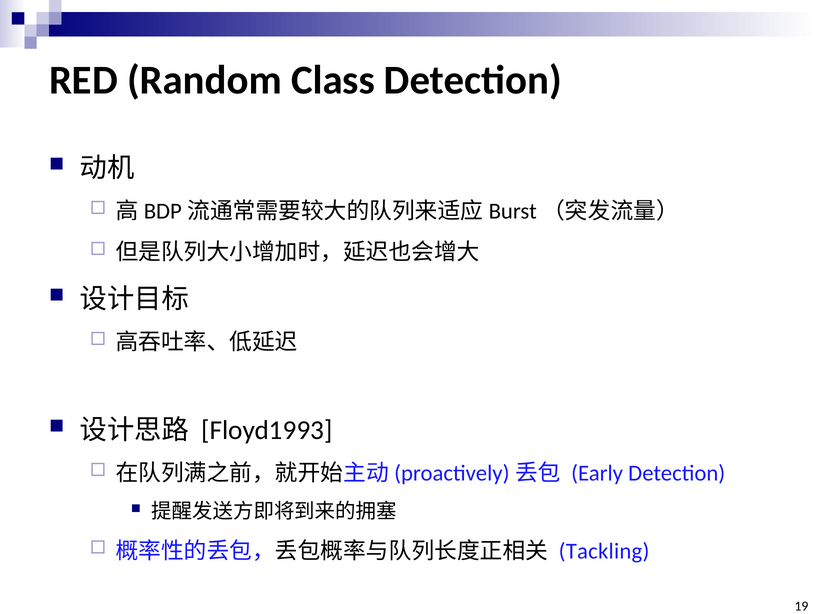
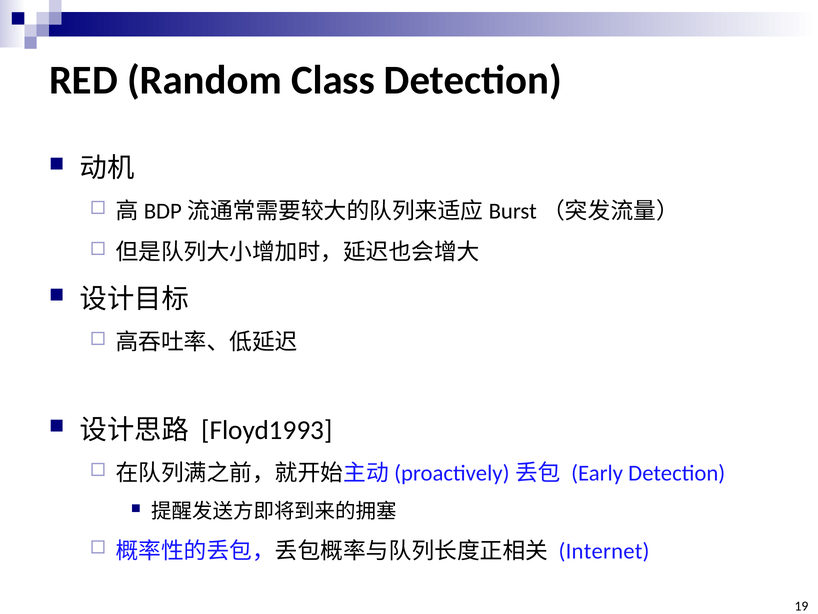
Tackling: Tackling -> Internet (604, 551)
